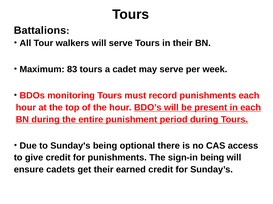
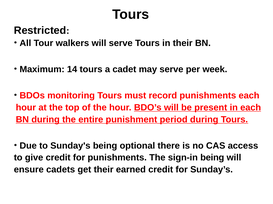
Battalions: Battalions -> Restricted (40, 30)
83: 83 -> 14 (72, 70)
